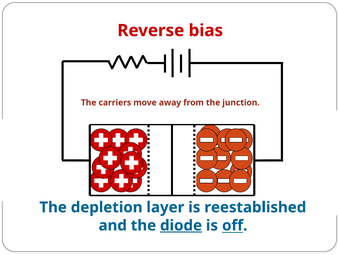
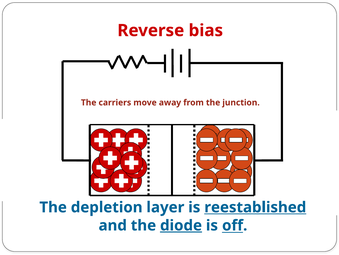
reestablished underline: none -> present (255, 207)
